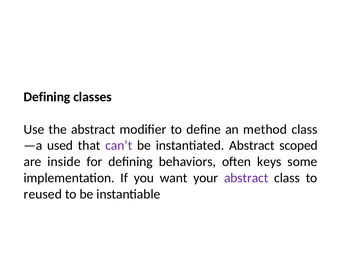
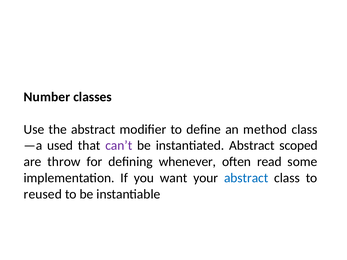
Defining: Defining -> Number (47, 97)
inside: inside -> throw (64, 162)
behaviors: behaviors -> whenever (187, 162)
keys: keys -> read (269, 162)
abstract colour: purple -> blue (246, 178)
